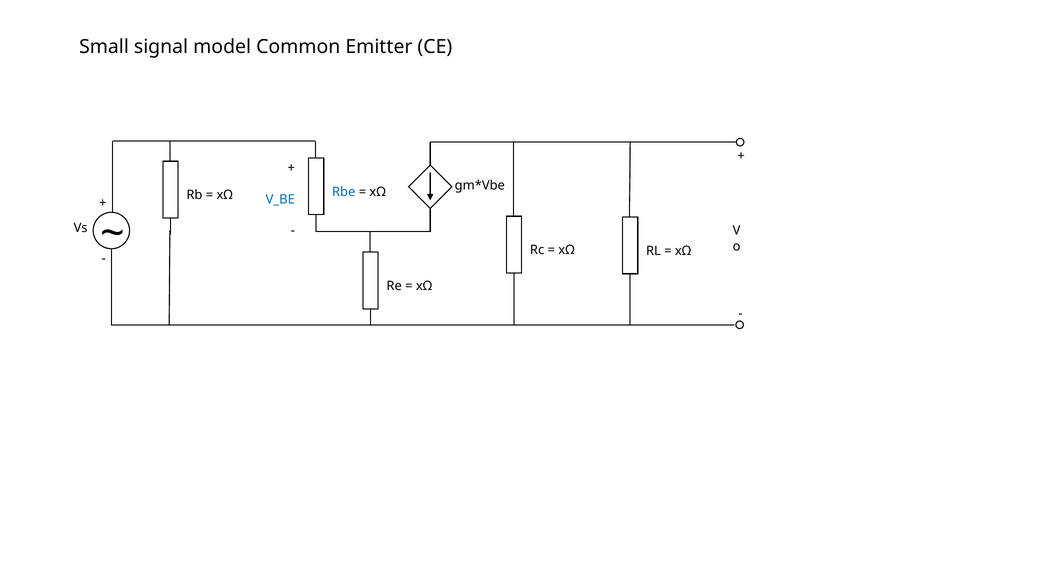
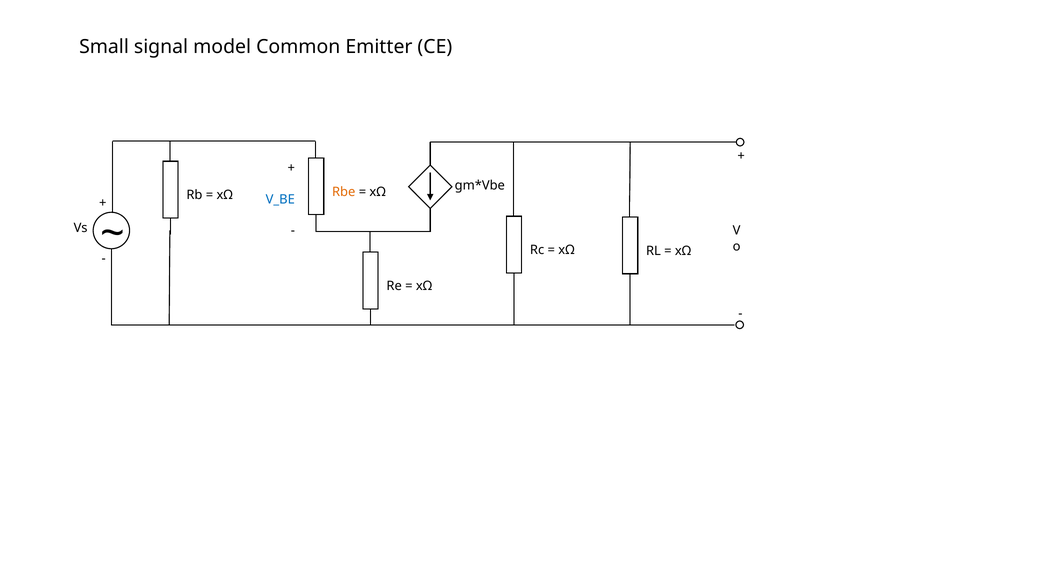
Rbe colour: blue -> orange (344, 192)
